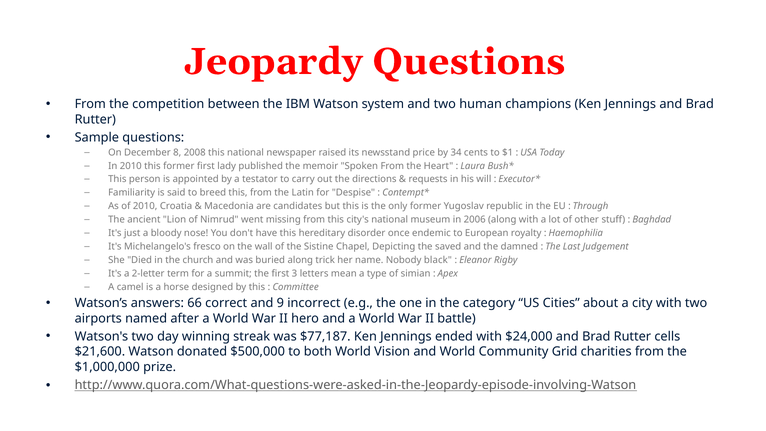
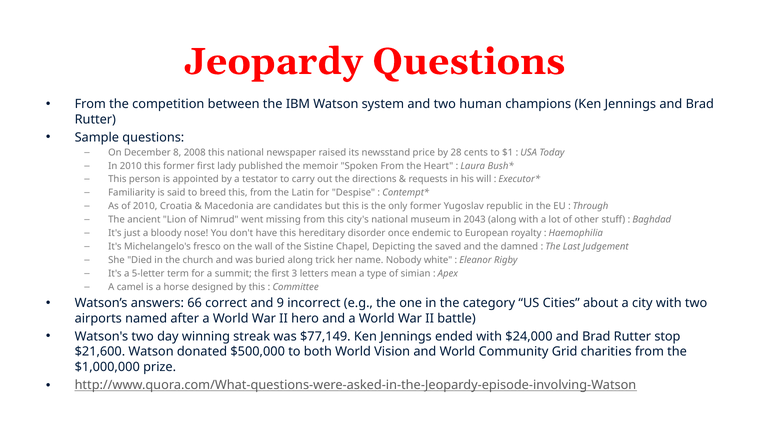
34: 34 -> 28 (456, 152)
2006: 2006 -> 2043 (475, 220)
black: black -> white (438, 260)
2-letter: 2-letter -> 5-letter (148, 273)
$77,187: $77,187 -> $77,149 (325, 336)
cells: cells -> stop (667, 336)
